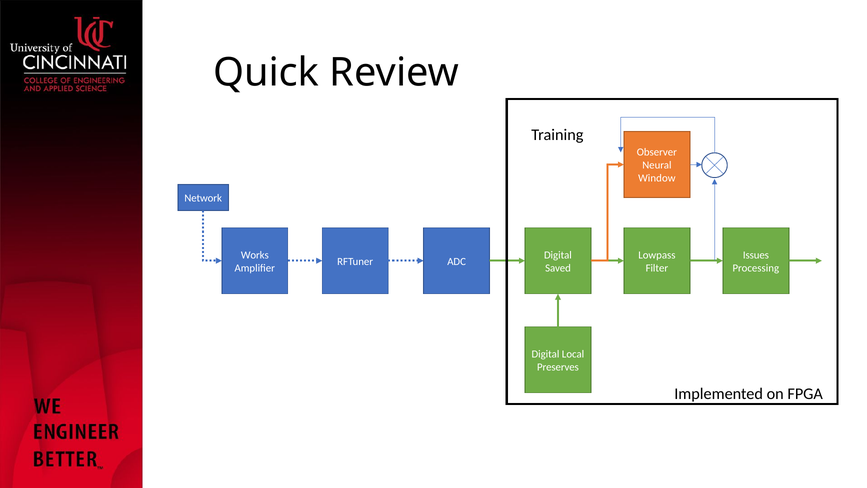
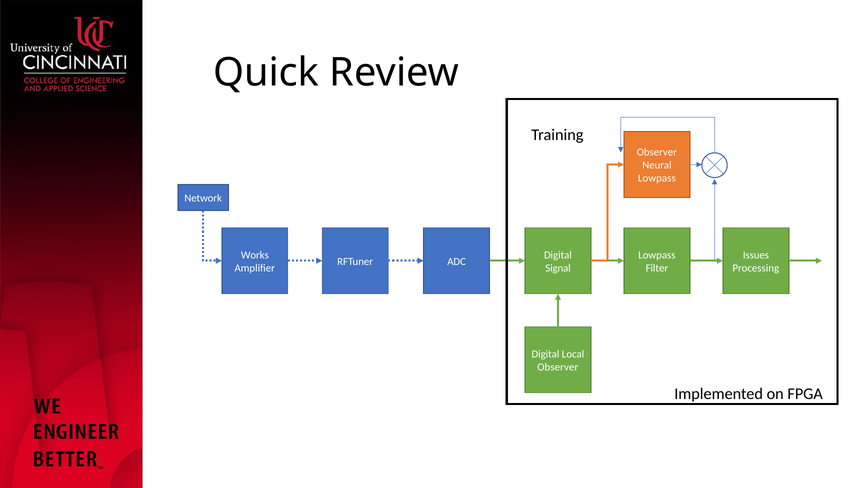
Window: Window -> Lowpass (657, 178)
Saved: Saved -> Signal (558, 268)
Preserves: Preserves -> Observer (558, 367)
